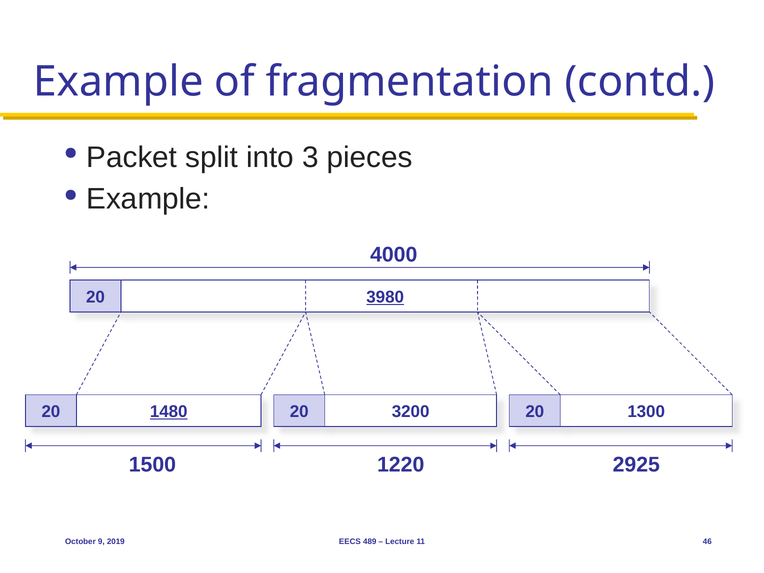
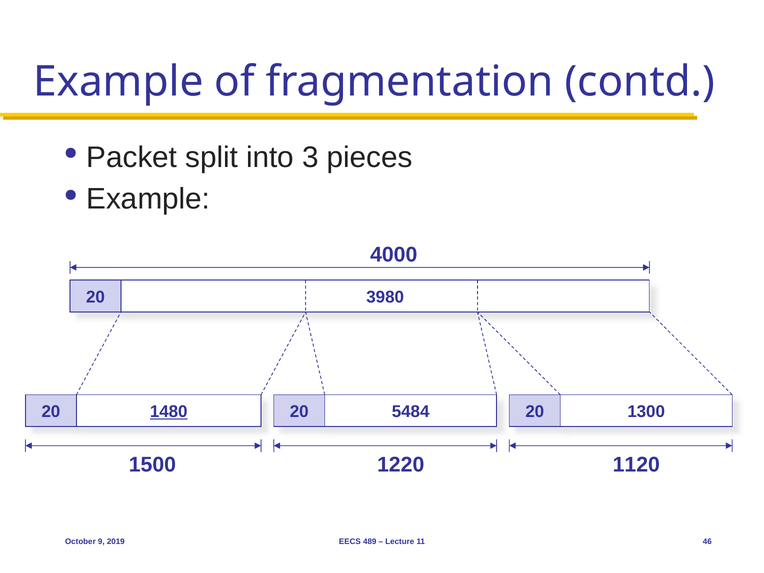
3980 underline: present -> none (385, 297)
3200: 3200 -> 5484 (411, 412)
2925: 2925 -> 1120 (636, 465)
